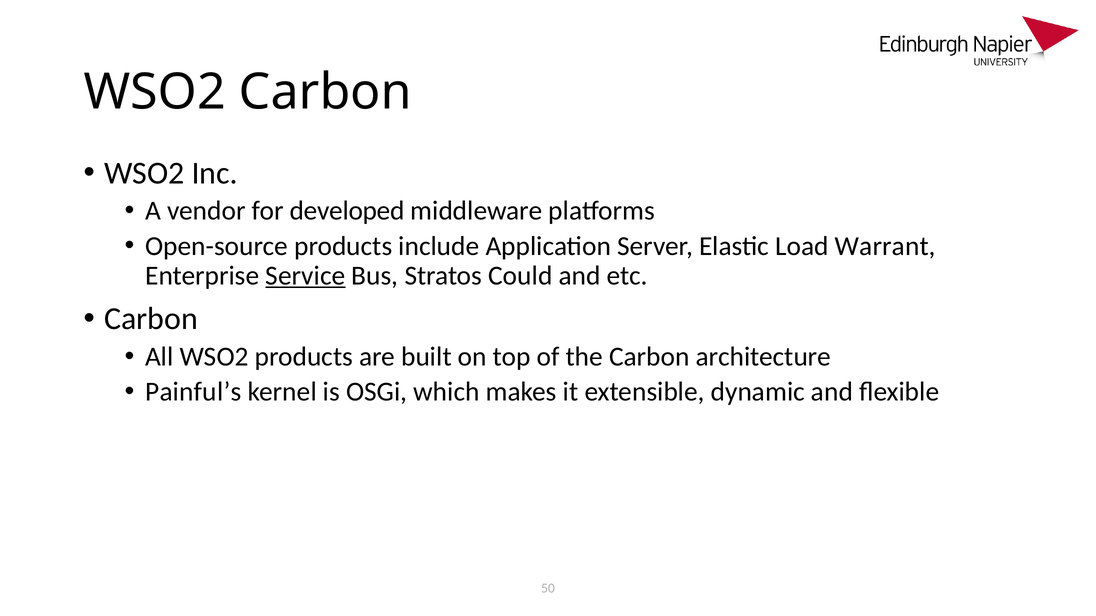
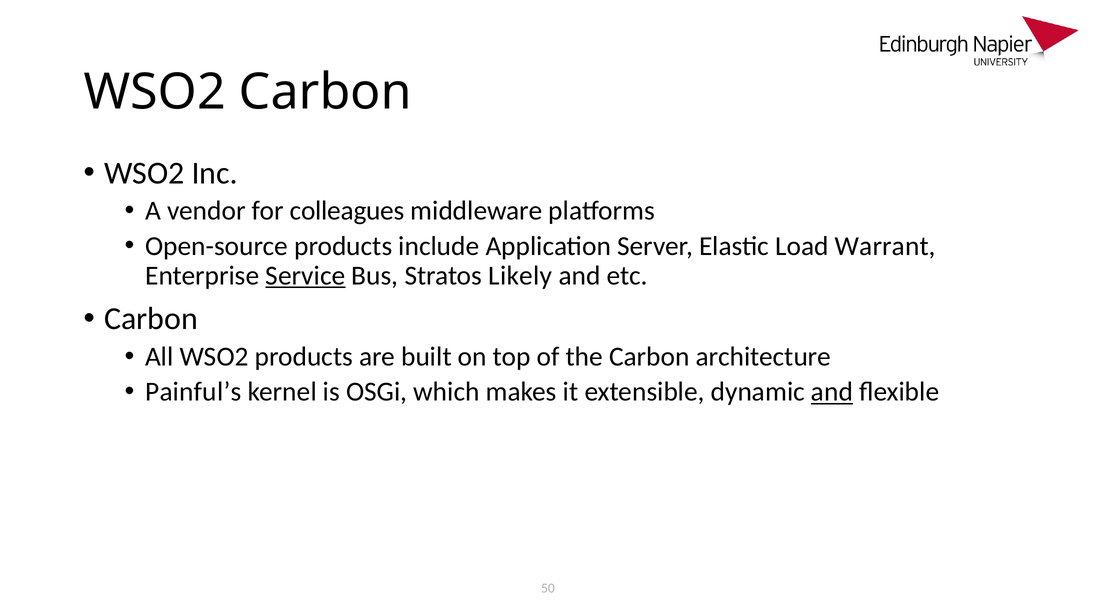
developed: developed -> colleagues (347, 211)
Could: Could -> Likely (520, 276)
and underline: none -> present (832, 392)
